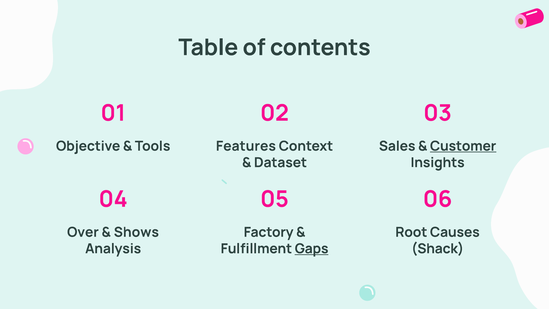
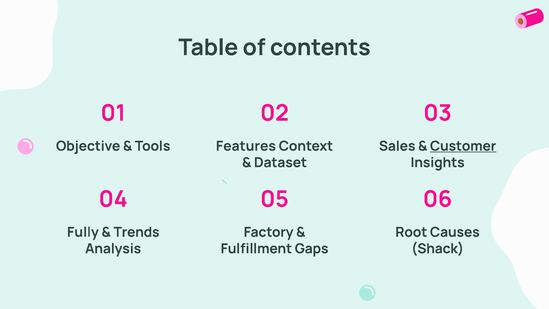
Over: Over -> Fully (83, 232)
Shows: Shows -> Trends (137, 232)
Gaps underline: present -> none (312, 249)
